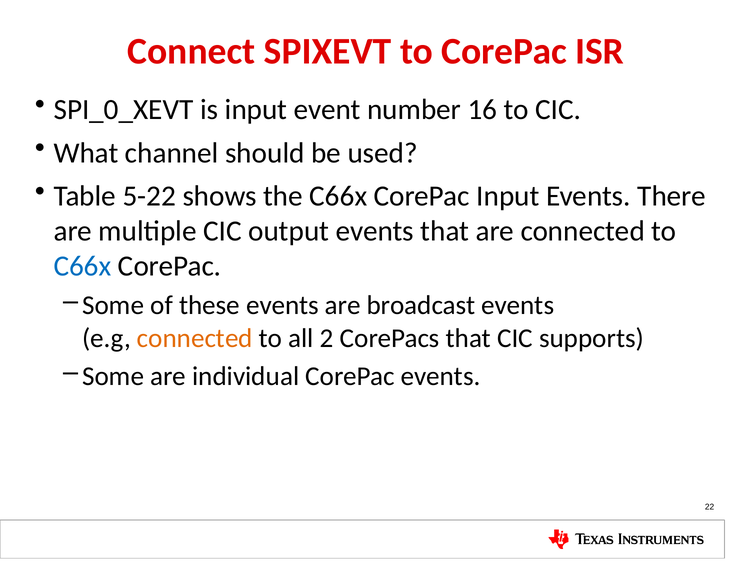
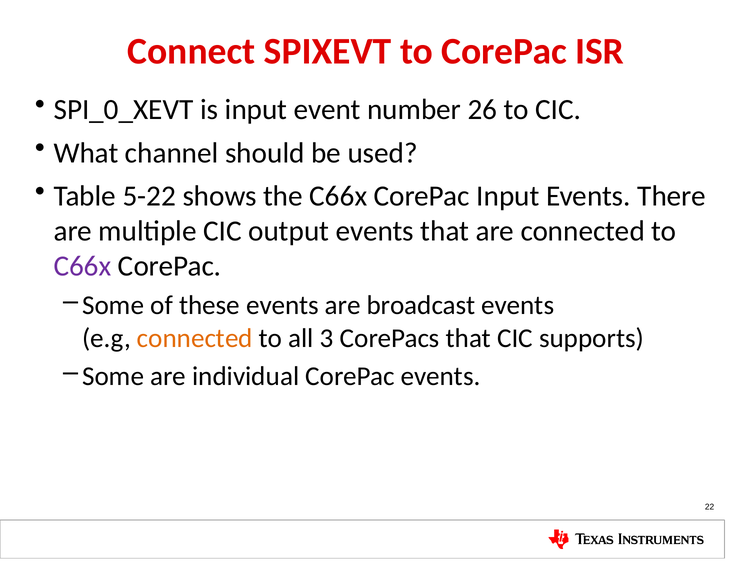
16: 16 -> 26 (482, 110)
C66x colour: blue -> purple (83, 266)
2: 2 -> 3 (327, 338)
